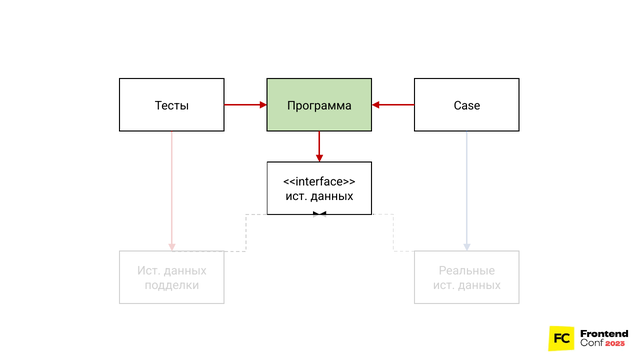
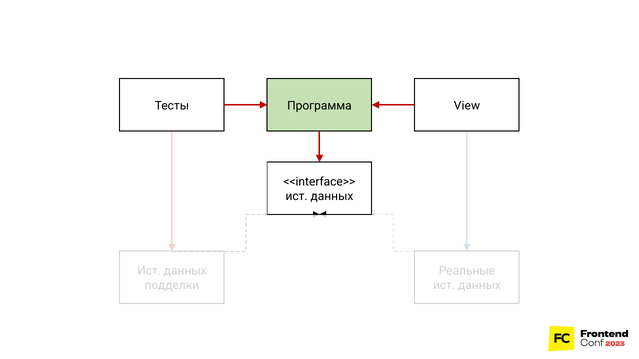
Case: Case -> View (467, 106)
